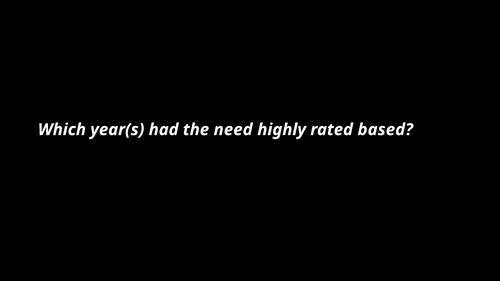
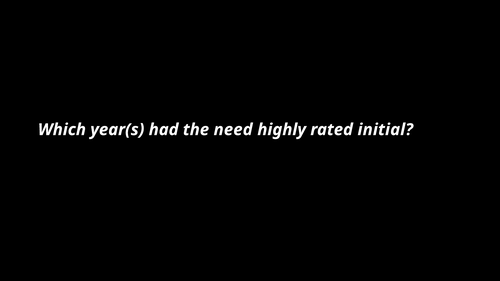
based: based -> initial (385, 130)
